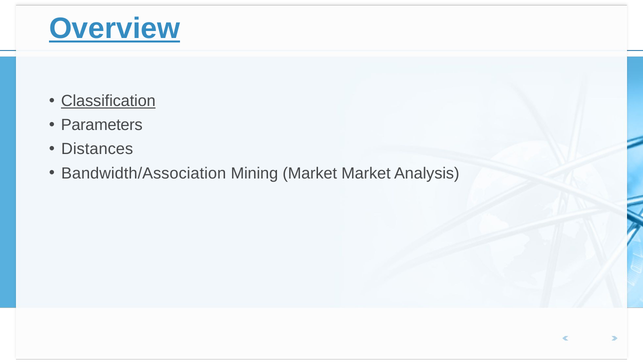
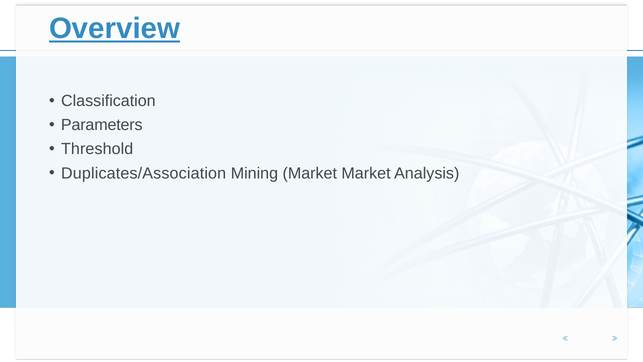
Classification underline: present -> none (108, 101)
Distances: Distances -> Threshold (97, 149)
Bandwidth/Association: Bandwidth/Association -> Duplicates/Association (144, 173)
